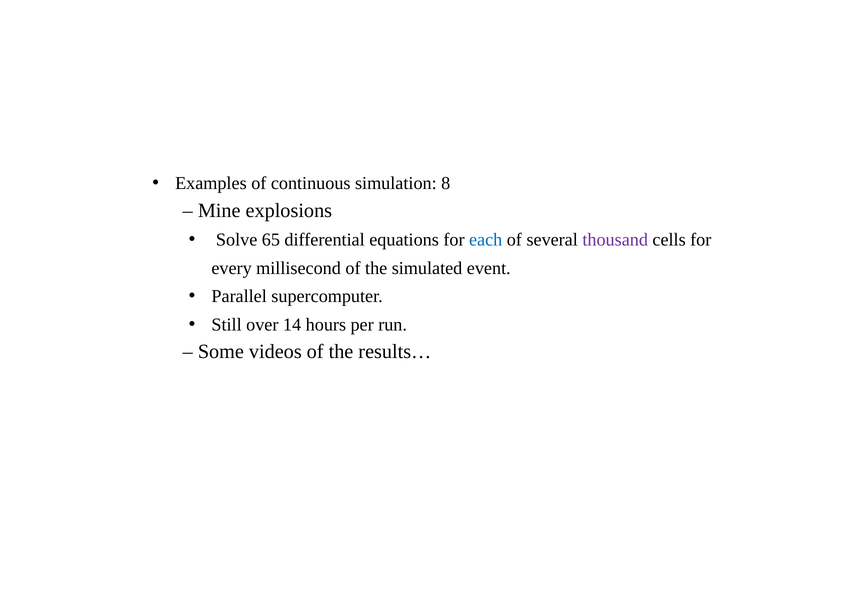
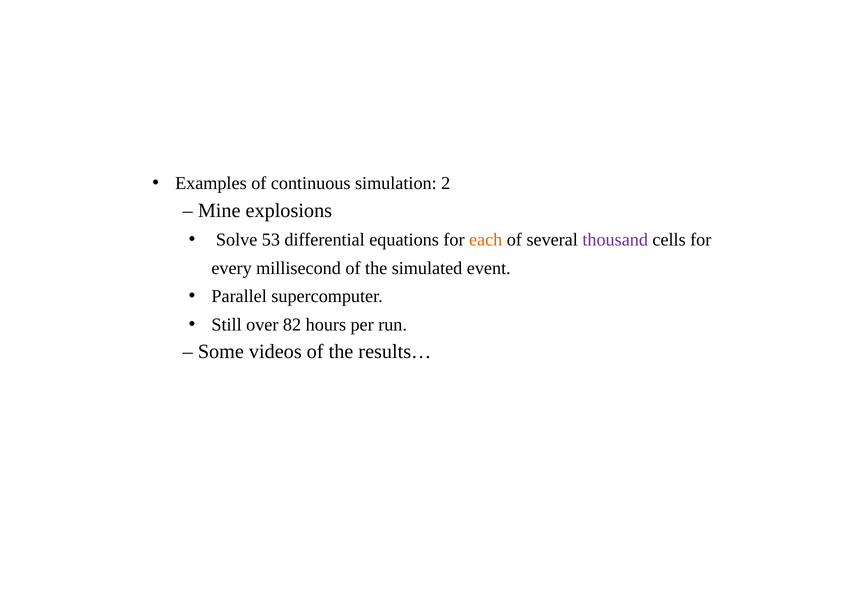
8: 8 -> 2 (446, 183)
65: 65 -> 53 (271, 240)
each colour: blue -> orange (486, 240)
14: 14 -> 82 (292, 325)
